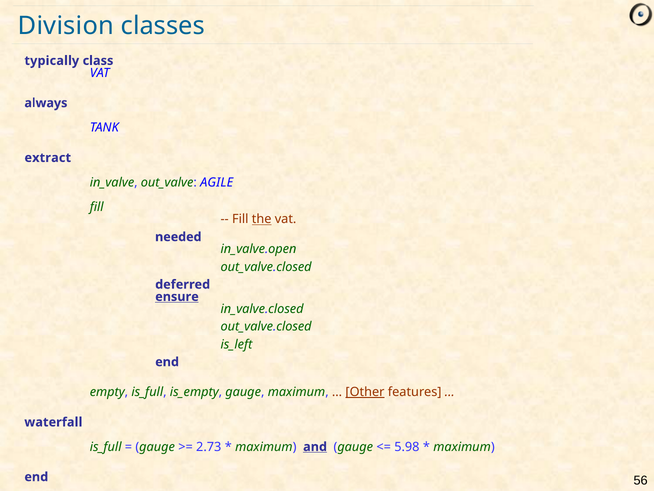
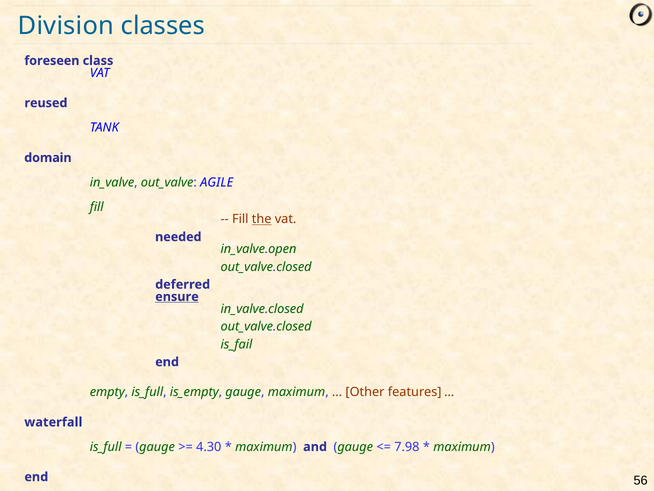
typically: typically -> foreseen (52, 61)
always: always -> reused (46, 103)
extract: extract -> domain (48, 158)
is_left: is_left -> is_fail (236, 344)
Other underline: present -> none (365, 392)
2.73: 2.73 -> 4.30 (209, 446)
and underline: present -> none (315, 446)
5.98: 5.98 -> 7.98 (407, 446)
